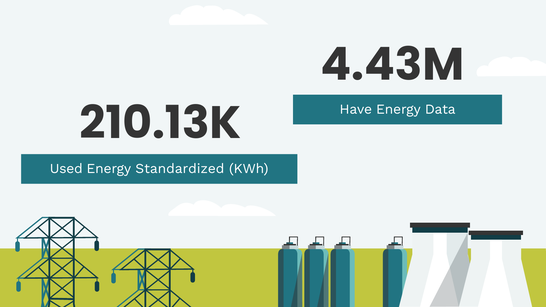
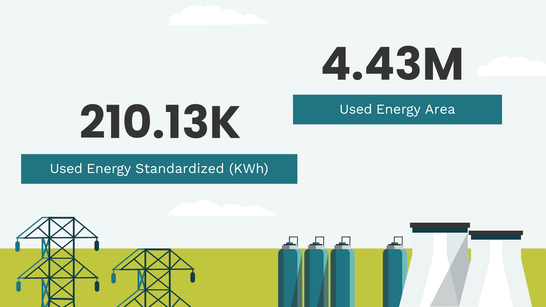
Have: Have -> Used (356, 109)
Data: Data -> Area (440, 109)
